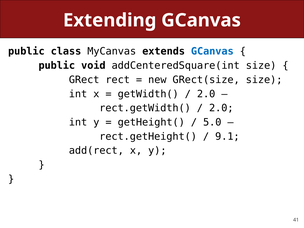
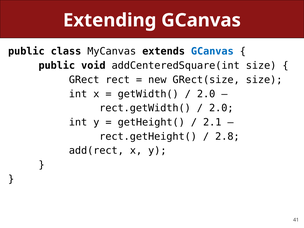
5.0: 5.0 -> 2.1 (212, 122)
9.1: 9.1 -> 2.8 (227, 136)
